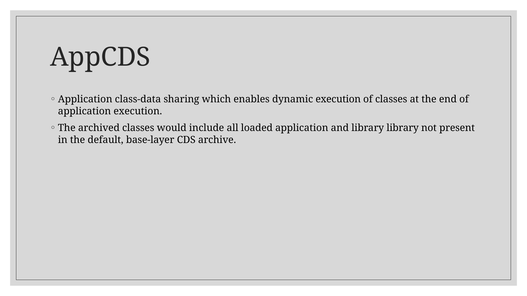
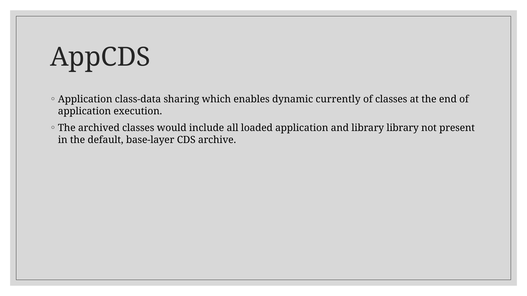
dynamic execution: execution -> currently (338, 100)
